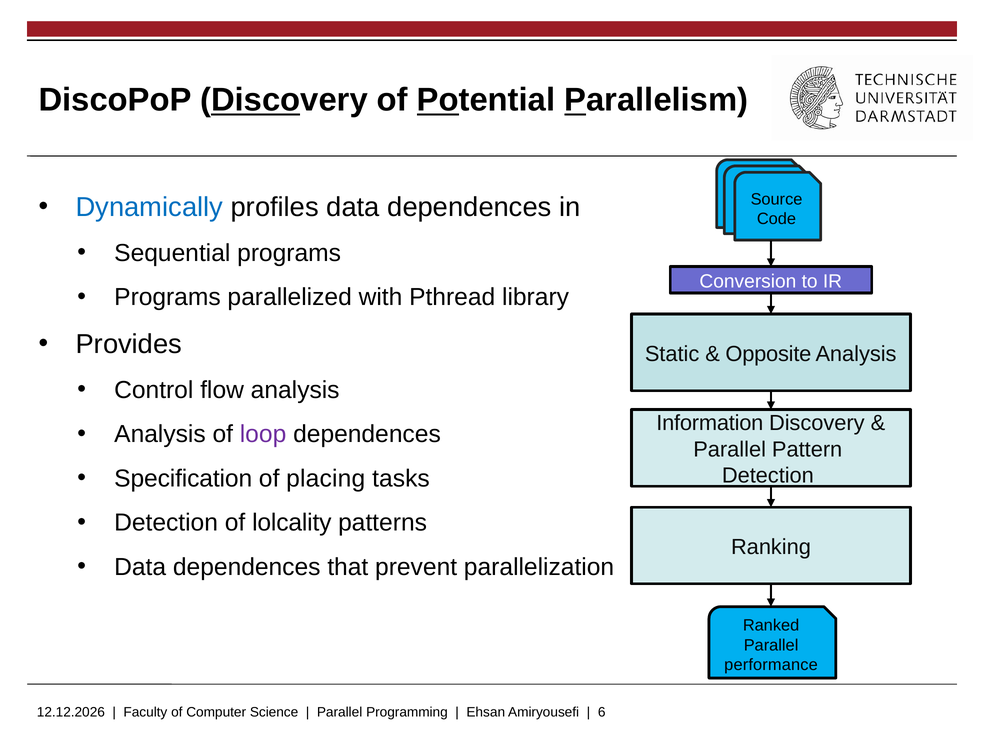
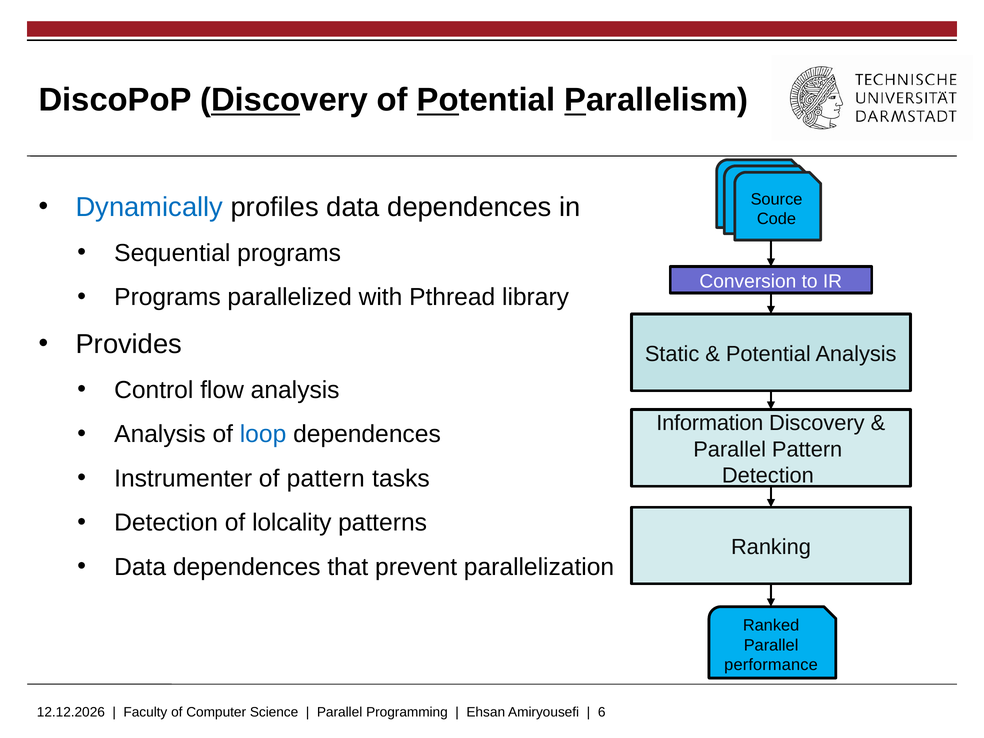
Opposite: Opposite -> Potential (768, 354)
loop colour: purple -> blue (263, 434)
Specification: Specification -> Instrumenter (183, 479)
of placing: placing -> pattern (326, 479)
